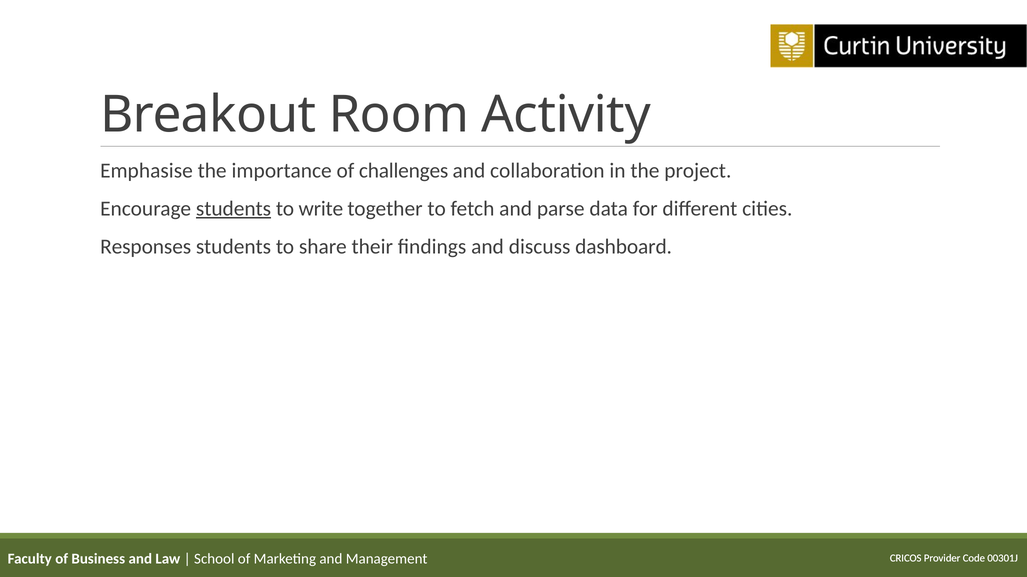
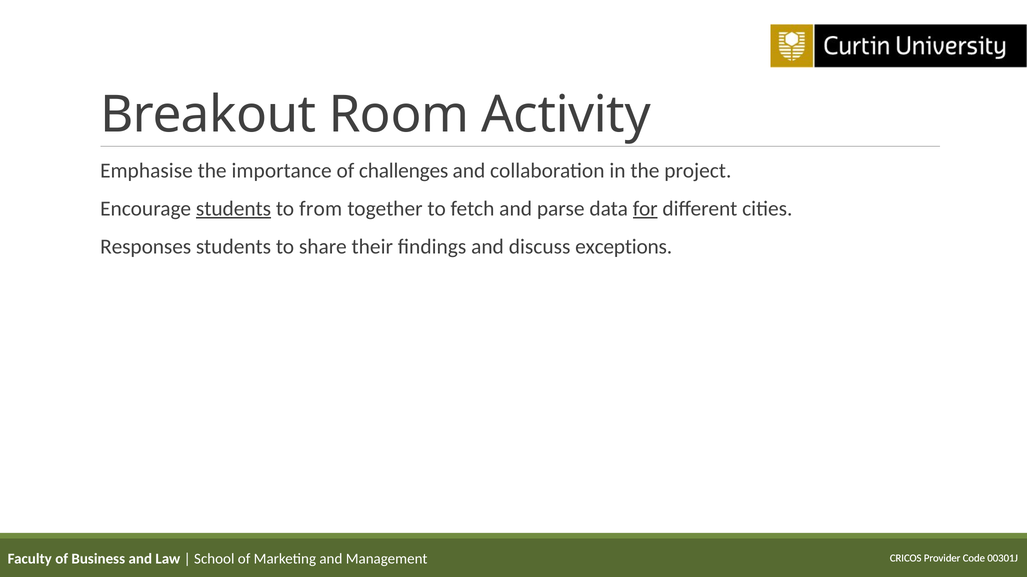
write: write -> from (321, 209)
for underline: none -> present (645, 209)
dashboard: dashboard -> exceptions (624, 247)
